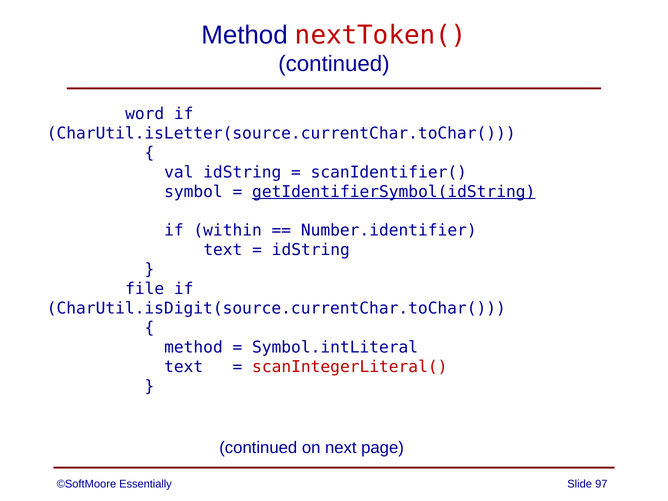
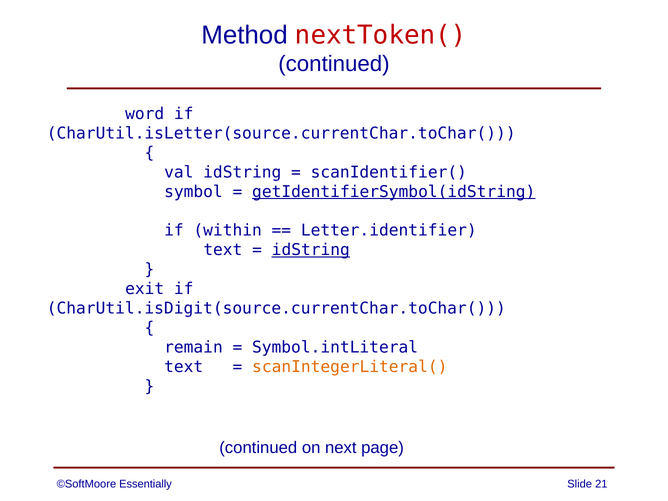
Number.identifier: Number.identifier -> Letter.identifier (389, 231)
idString underline: none -> present (311, 250)
file: file -> exit (145, 289)
method: method -> remain (193, 347)
scanIntegerLiteral( colour: red -> orange (350, 367)
97: 97 -> 21 (601, 484)
